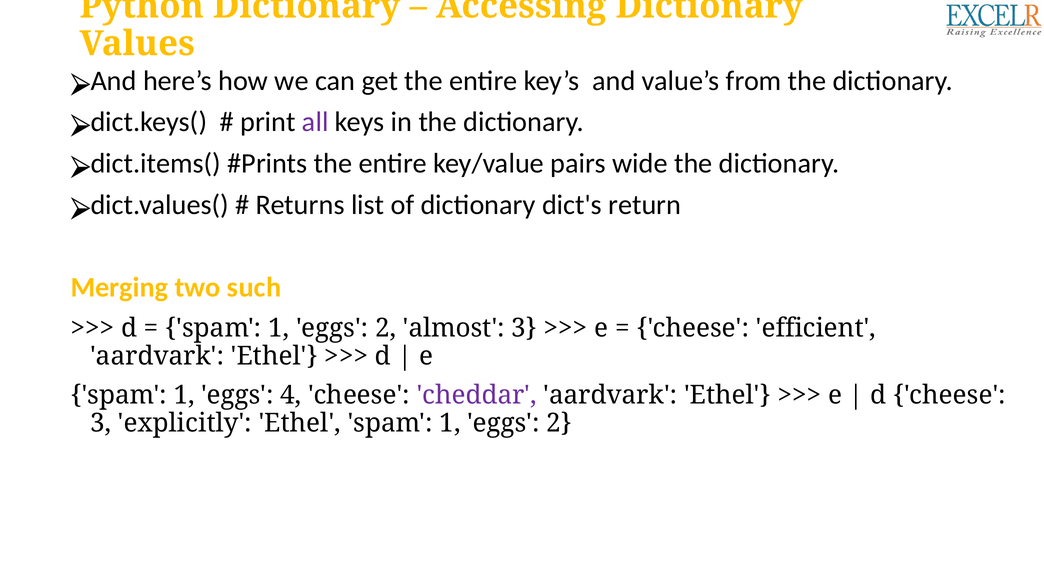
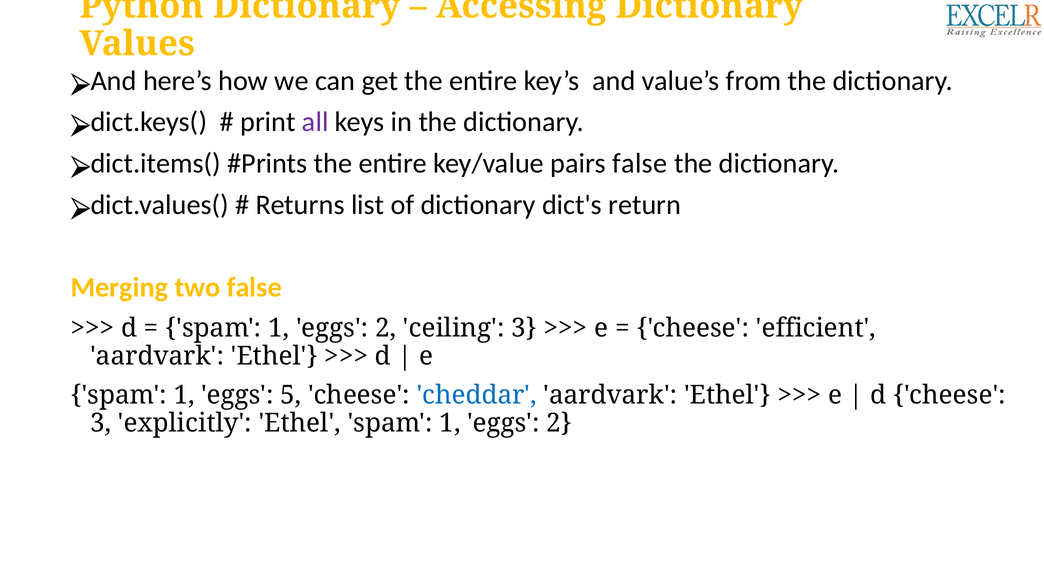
pairs wide: wide -> false (640, 164)
two such: such -> false (254, 288)
almost: almost -> ceiling (454, 328)
4: 4 -> 5 (291, 395)
cheddar colour: purple -> blue (477, 395)
